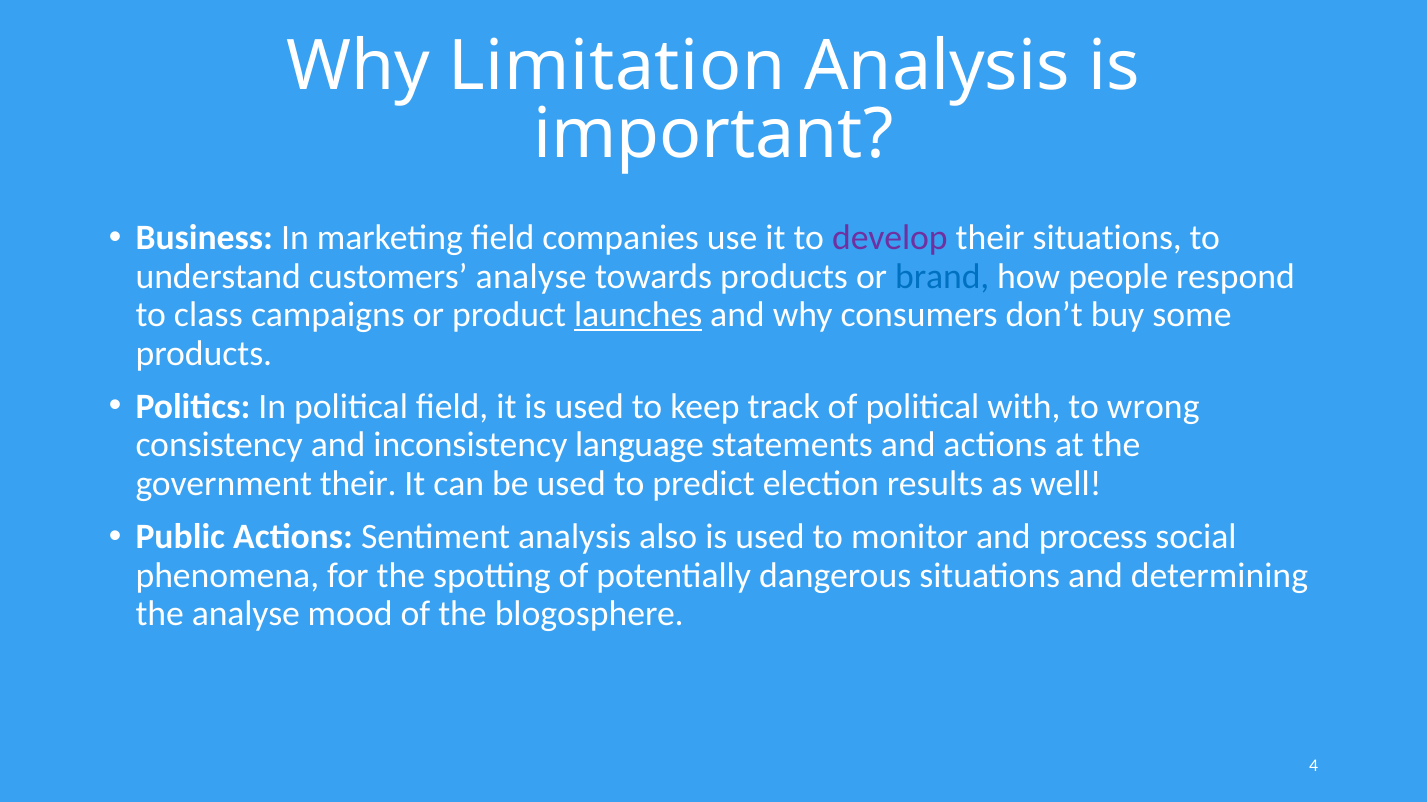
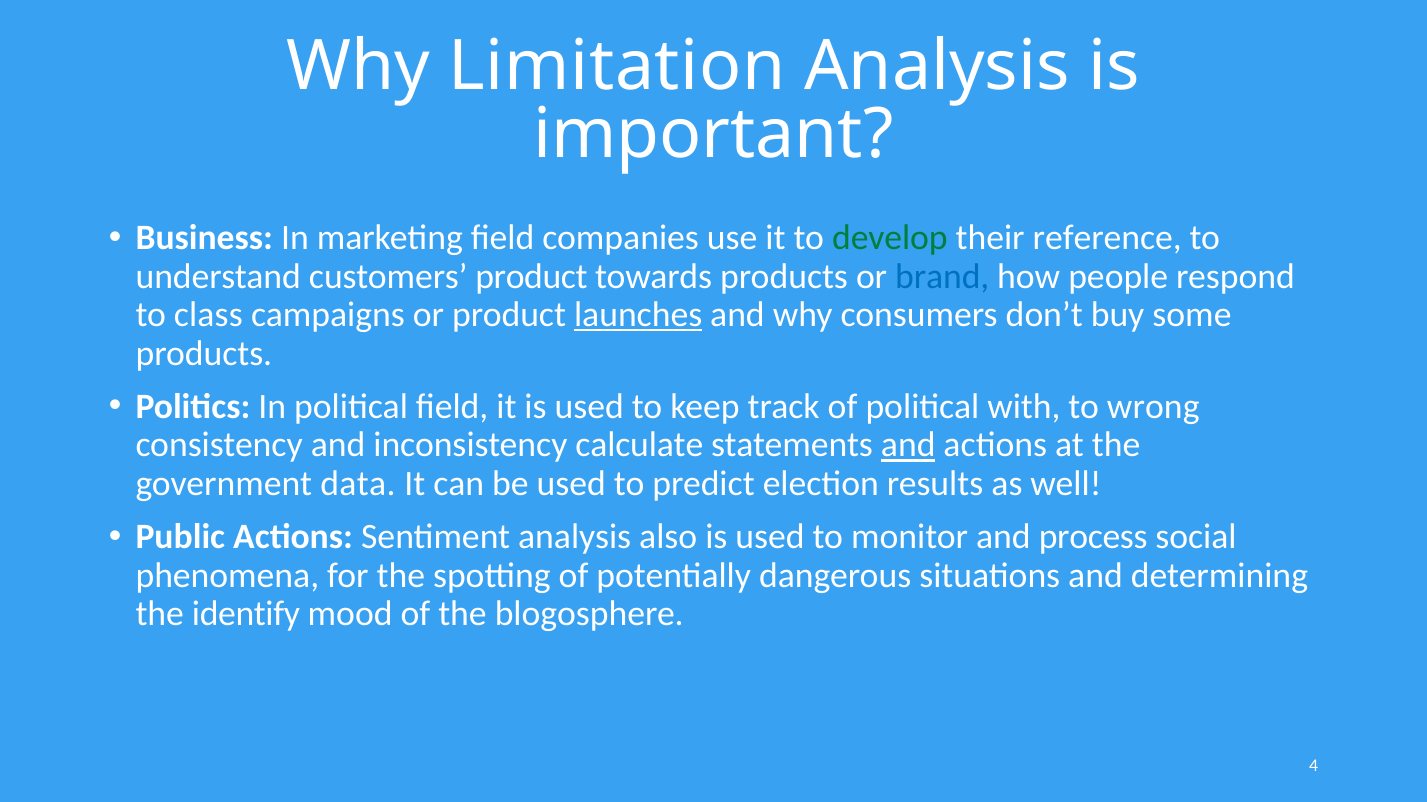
develop colour: purple -> green (890, 238)
their situations: situations -> reference (1107, 238)
customers analyse: analyse -> product (531, 277)
language: language -> calculate (639, 446)
and underline: none -> present (908, 446)
government their: their -> data (358, 484)
the analyse: analyse -> identify (246, 614)
